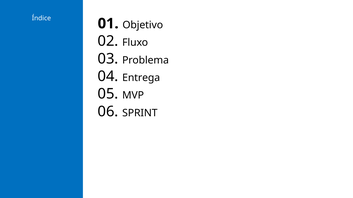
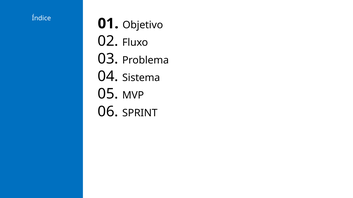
Entrega: Entrega -> Sistema (141, 78)
